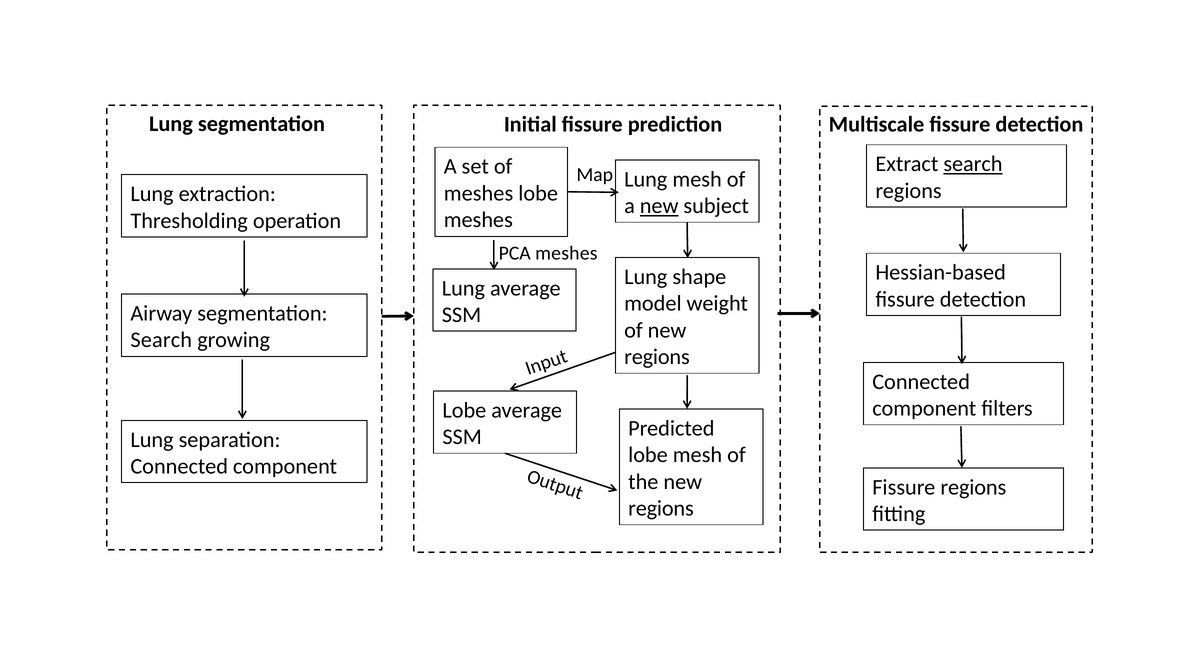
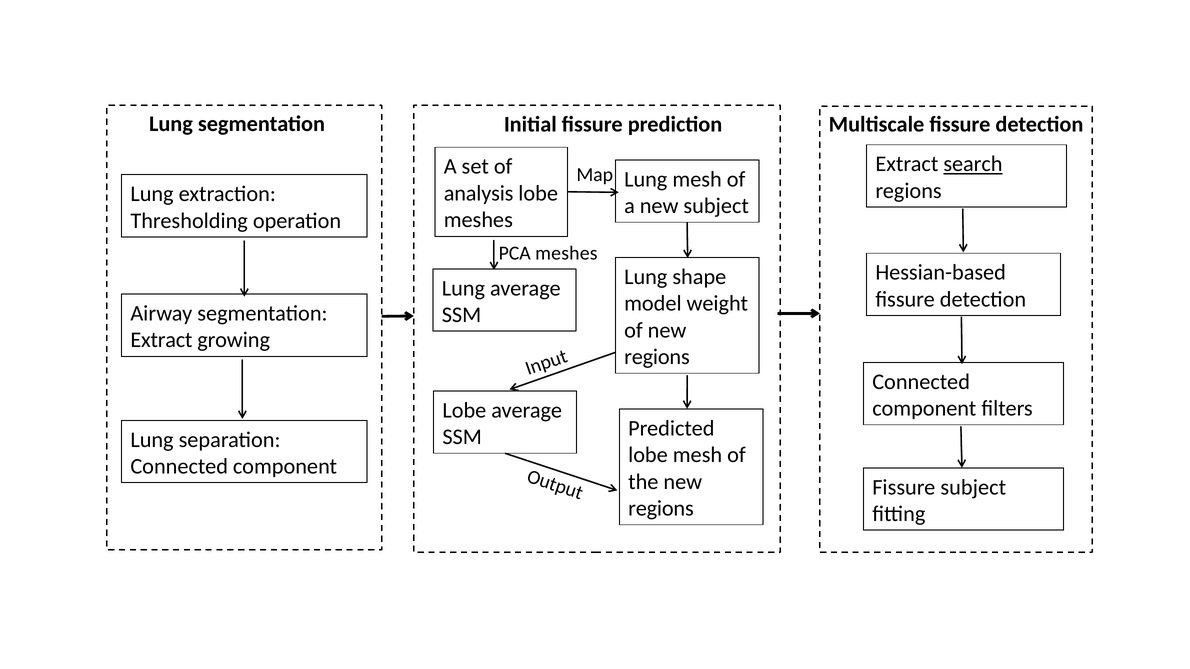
meshes: meshes -> analysis (479, 193)
new underline: present -> none (659, 206)
Search: Search -> Extract (161, 340)
Fissure regions: regions -> subject (973, 487)
